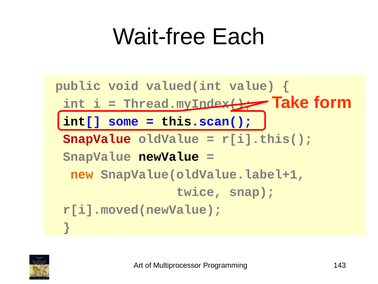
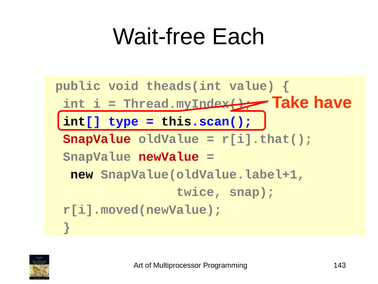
valued(int: valued(int -> theads(int (184, 86)
form: form -> have (333, 102)
some: some -> type (123, 121)
r[i].this(: r[i].this( -> r[i].that( (267, 139)
newValue colour: black -> red (169, 156)
new colour: orange -> black (82, 174)
